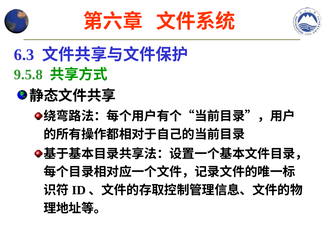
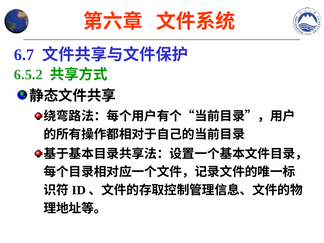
6.3: 6.3 -> 6.7 (24, 55)
9.5.8: 9.5.8 -> 6.5.2 (28, 75)
